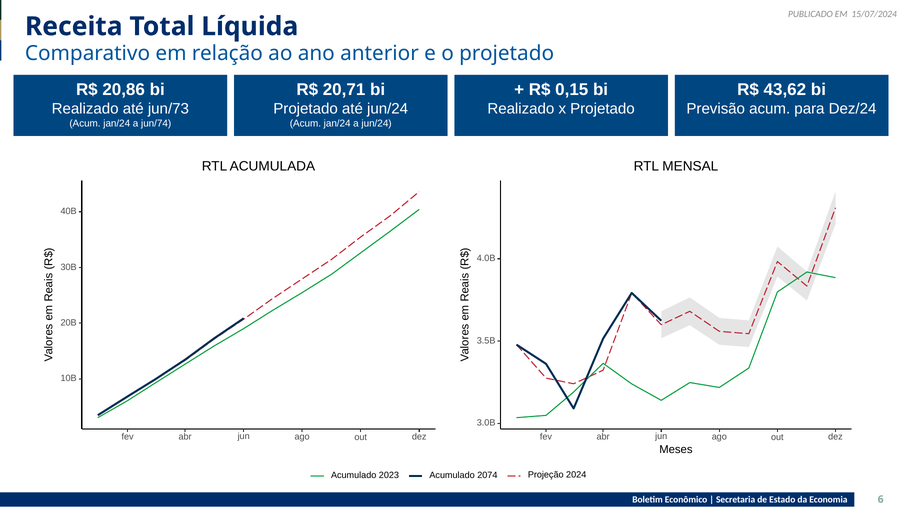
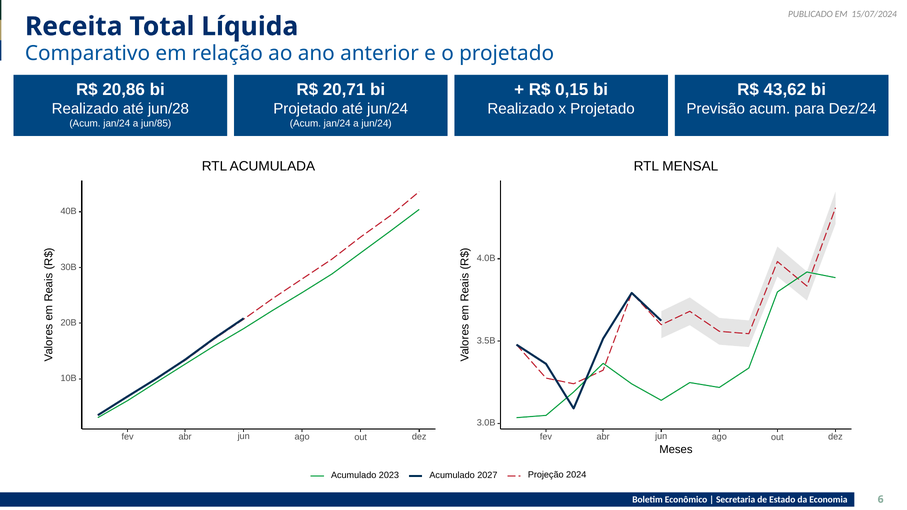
jun/73: jun/73 -> jun/28 (168, 109)
jun/74: jun/74 -> jun/85 (156, 123)
2074: 2074 -> 2027 (487, 476)
